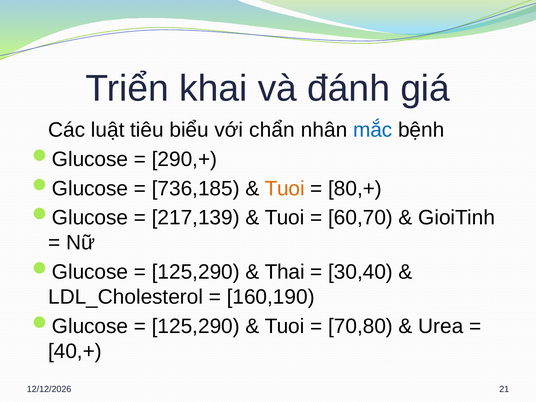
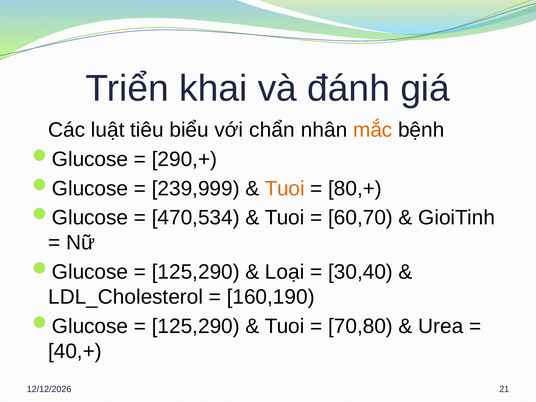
mắc colour: blue -> orange (373, 130)
736,185: 736,185 -> 239,999 (196, 188)
217,139: 217,139 -> 470,534 (196, 218)
Thai: Thai -> Loại (285, 272)
